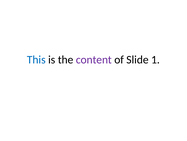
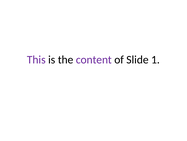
This colour: blue -> purple (36, 59)
